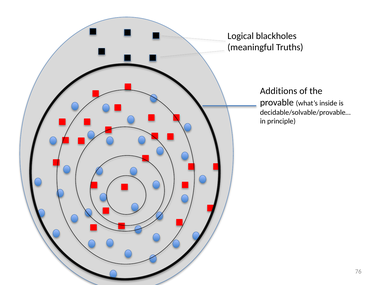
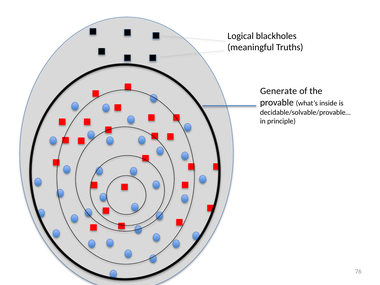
Additions: Additions -> Generate (279, 91)
